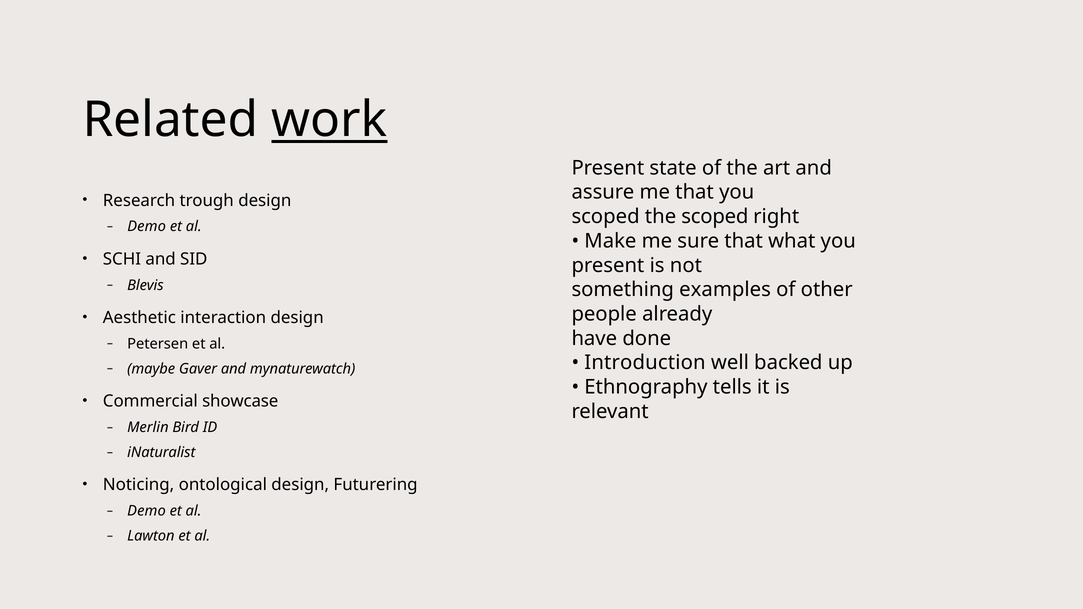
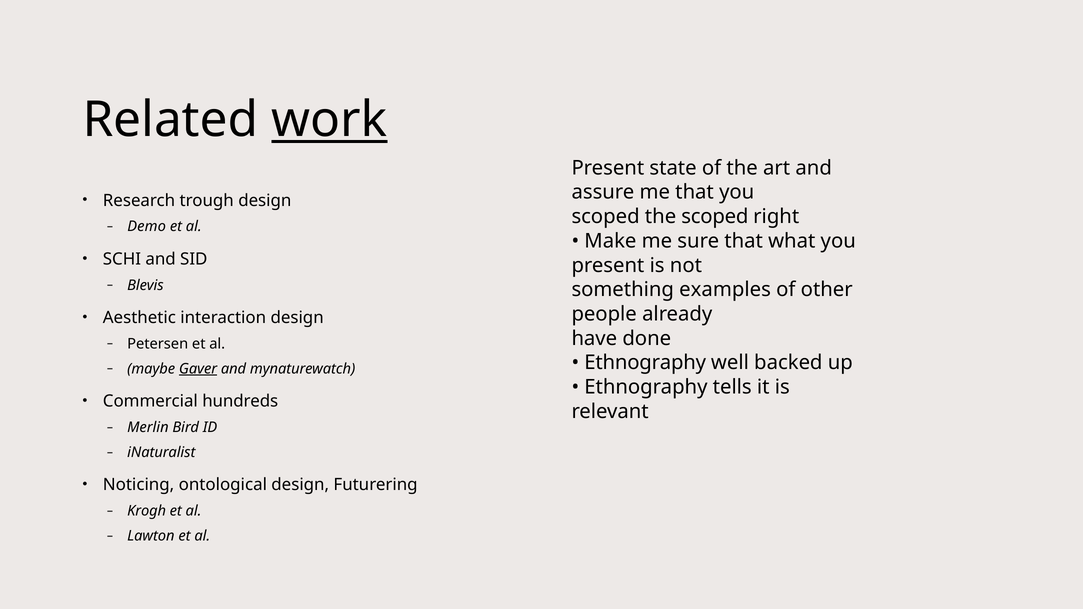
Introduction: Introduction -> Ethnography (645, 363)
Gaver underline: none -> present (198, 369)
showcase: showcase -> hundreds (240, 401)
Demo: Demo -> Krogh (147, 511)
